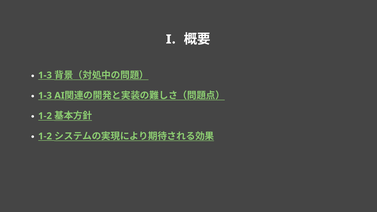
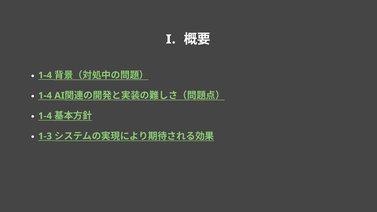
1-3: 1-3 -> 1-4 (45, 75)
1-3: 1-3 -> 1-4 (45, 96)
1-2: 1-2 -> 1-4 (45, 116)
1-2: 1-2 -> 1-3 (45, 136)
